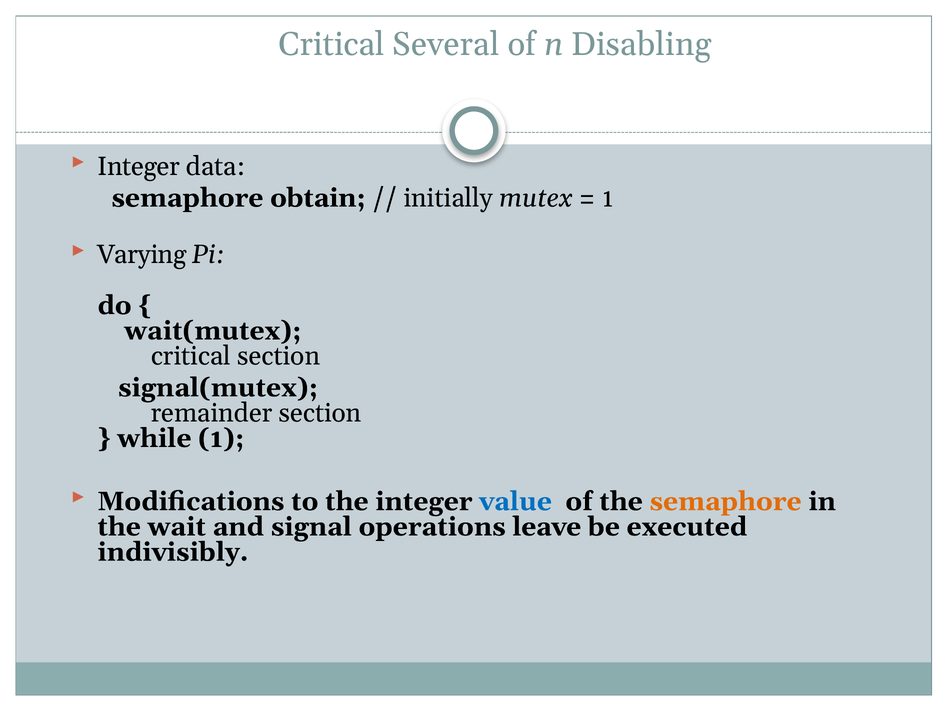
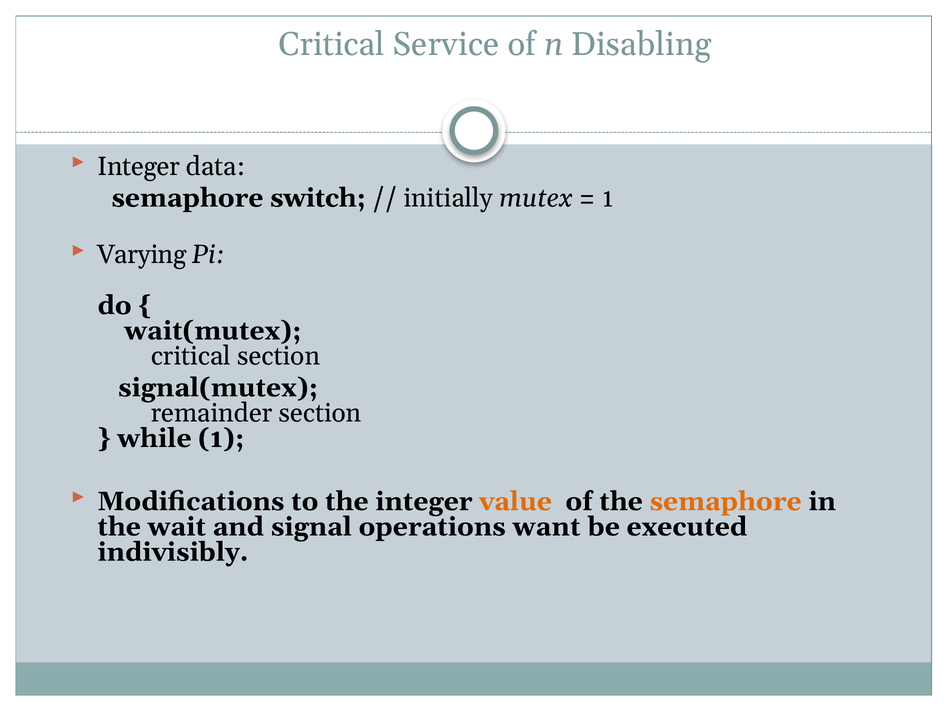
Several: Several -> Service (446, 44)
obtain: obtain -> switch (318, 198)
value colour: blue -> orange (516, 501)
leave: leave -> want (547, 527)
